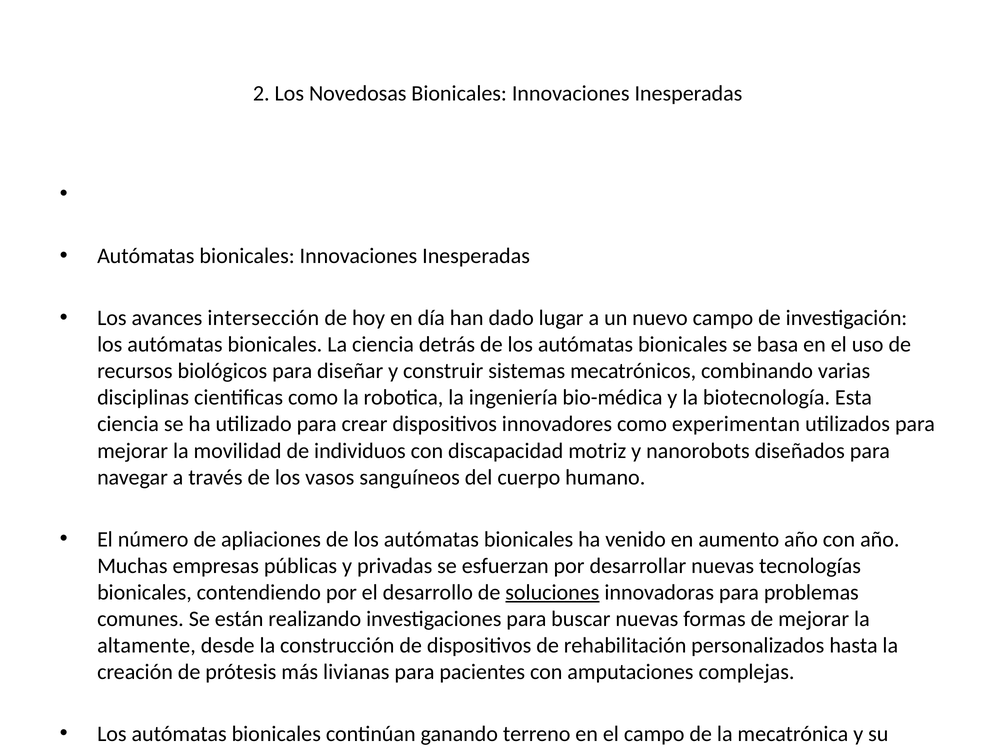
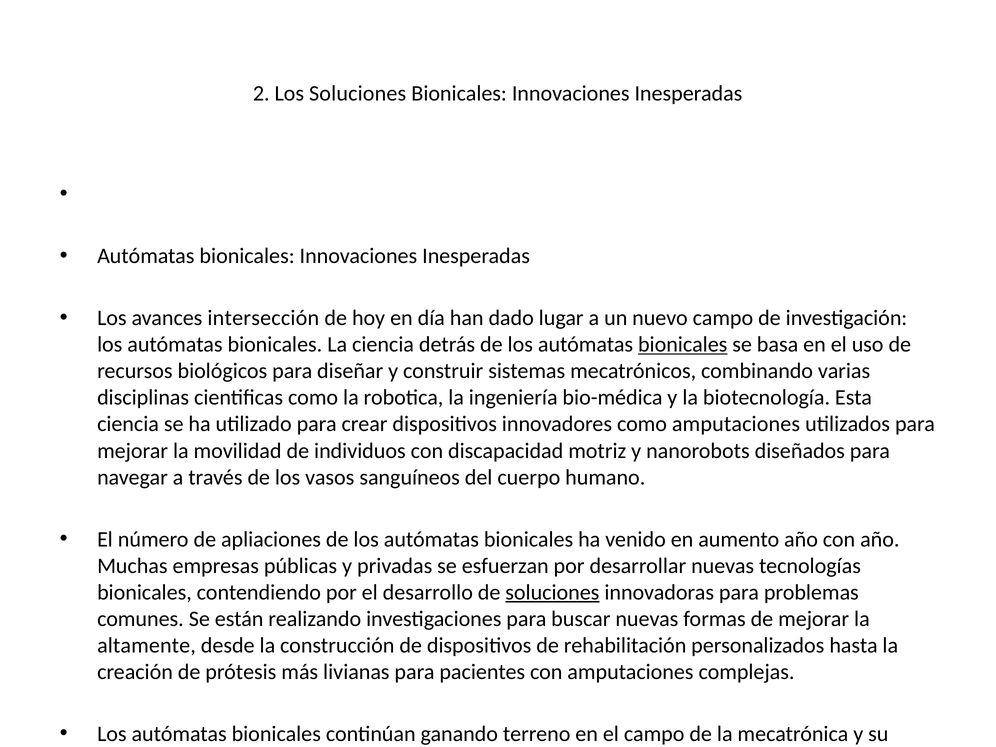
Los Novedosas: Novedosas -> Soluciones (358, 94)
bionicales underline: none -> present (683, 345)
como experimentan: experimentan -> amputaciones (736, 424)
